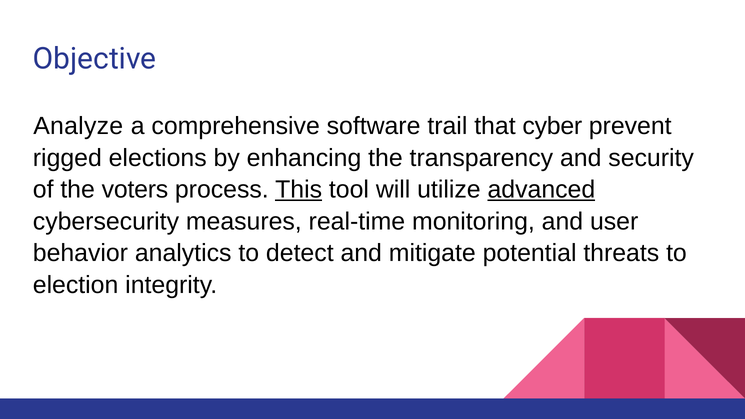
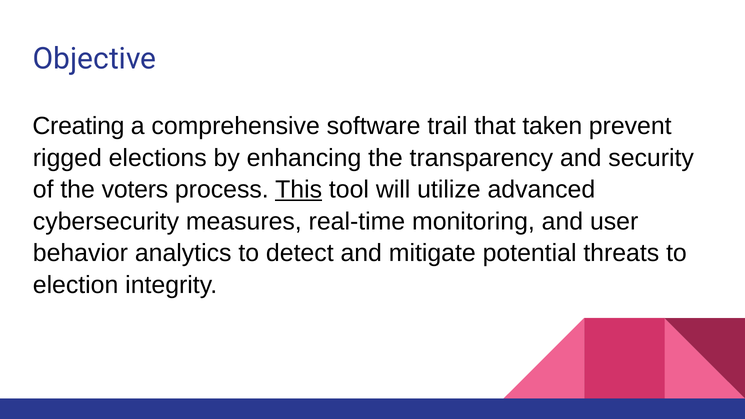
Analyze: Analyze -> Creating (78, 126)
cyber: cyber -> taken (552, 126)
advanced underline: present -> none (541, 190)
